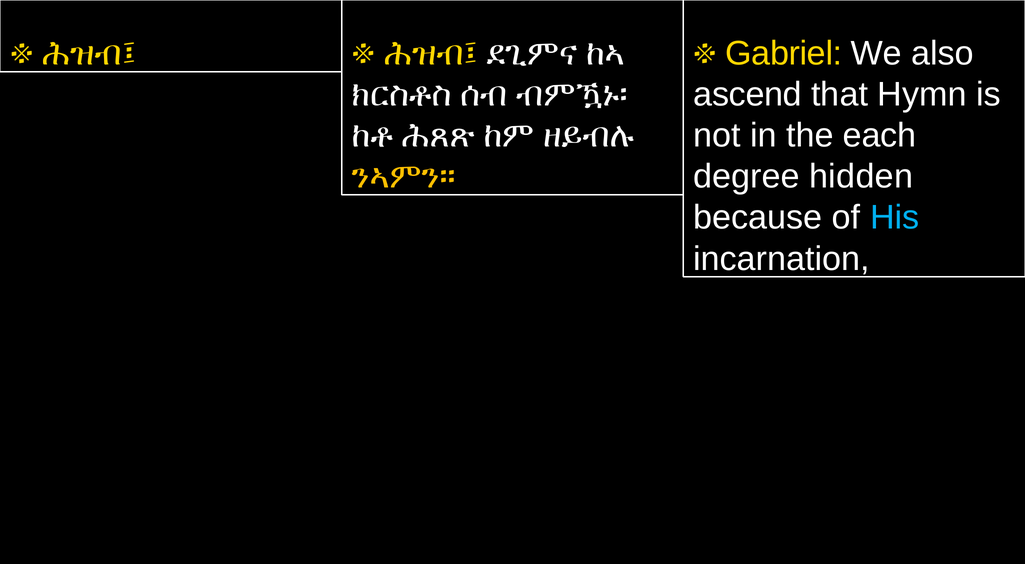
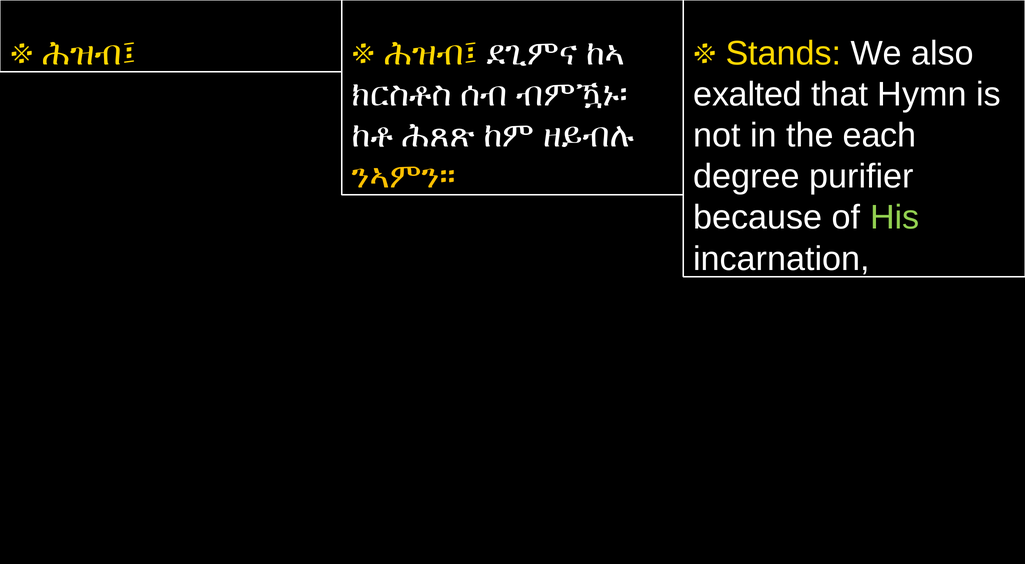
Gabriel: Gabriel -> Stands (784, 54)
ascend: ascend -> exalted (748, 95)
hidden: hidden -> purifier (861, 177)
His colour: light blue -> light green (895, 218)
